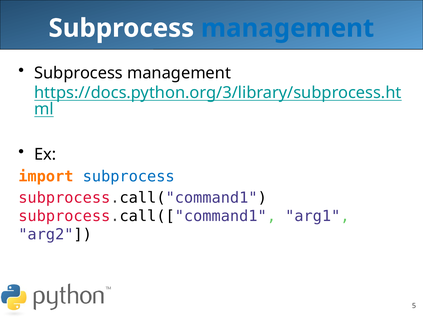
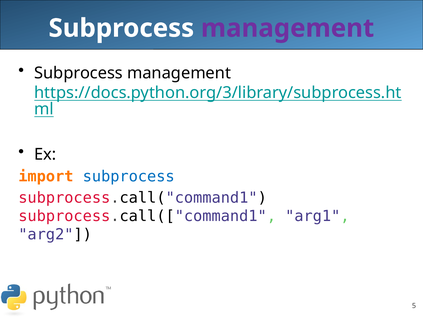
management colour: blue -> purple (288, 28)
